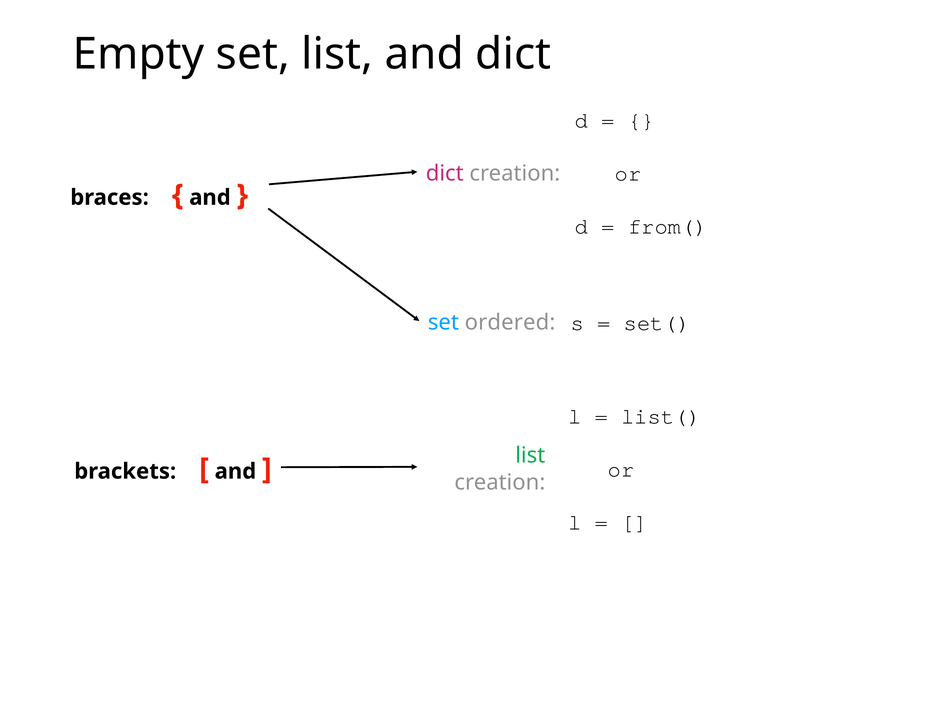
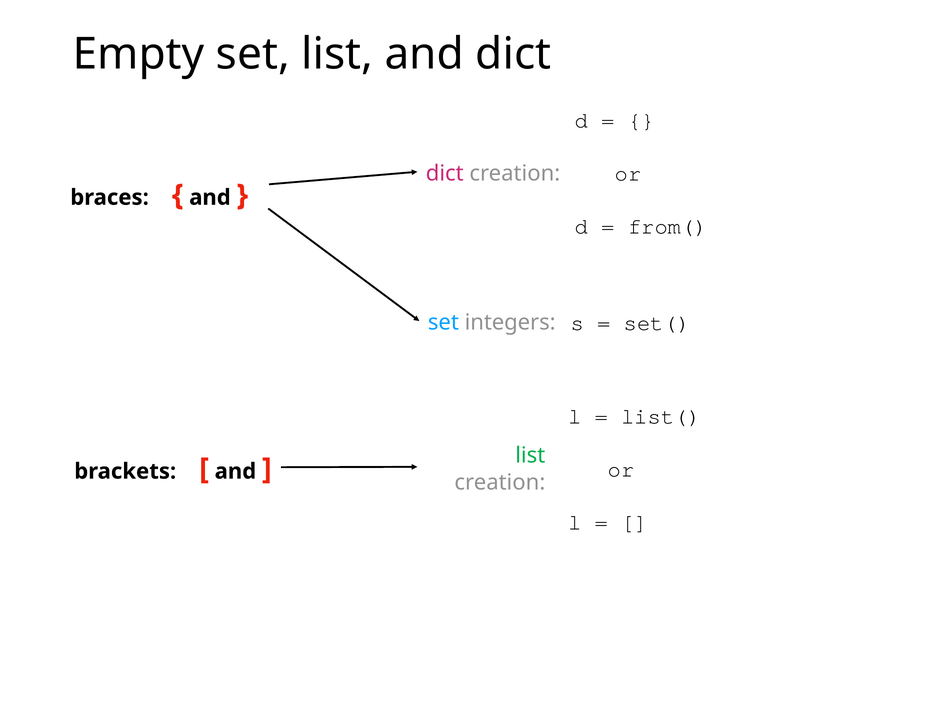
ordered: ordered -> integers (510, 323)
